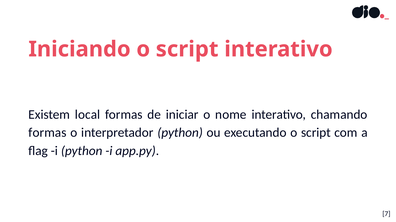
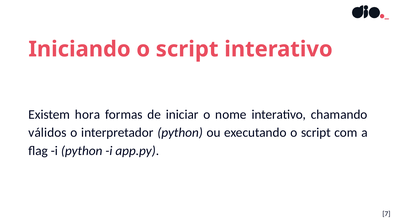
local: local -> hora (88, 115)
formas: formas -> válidos (48, 133)
